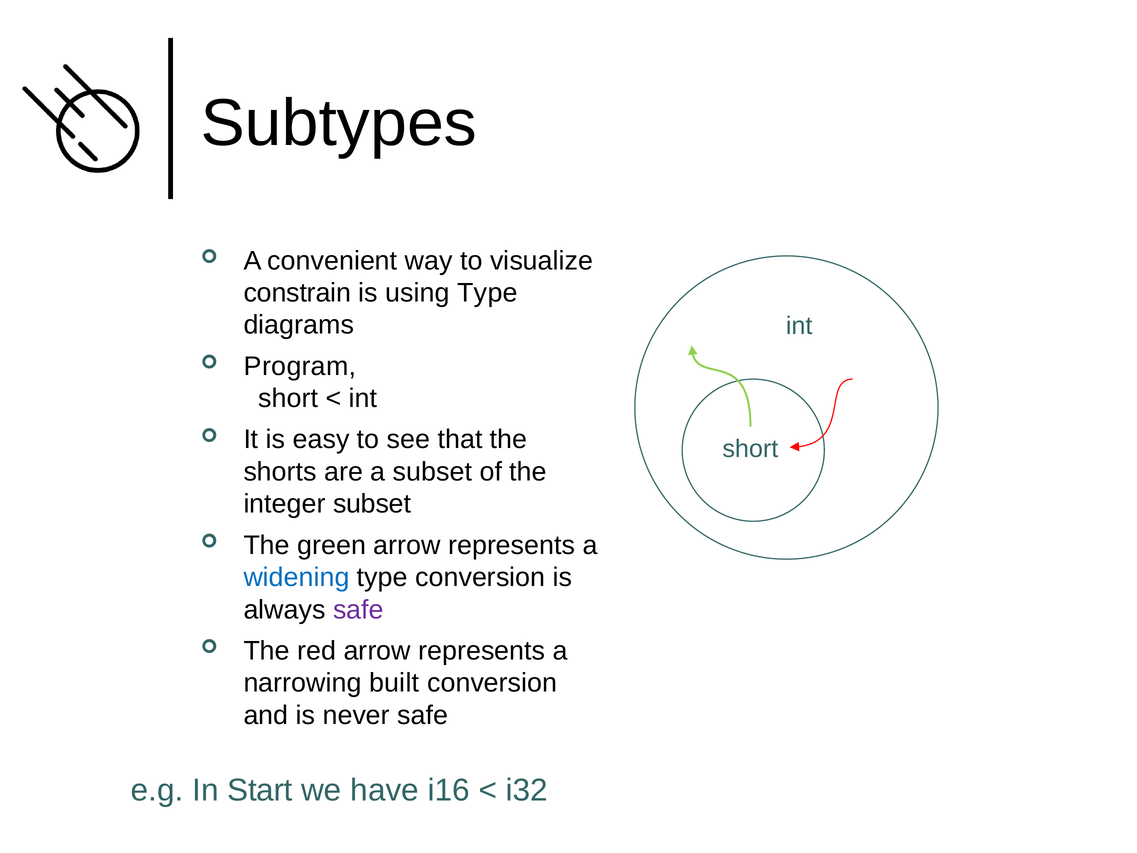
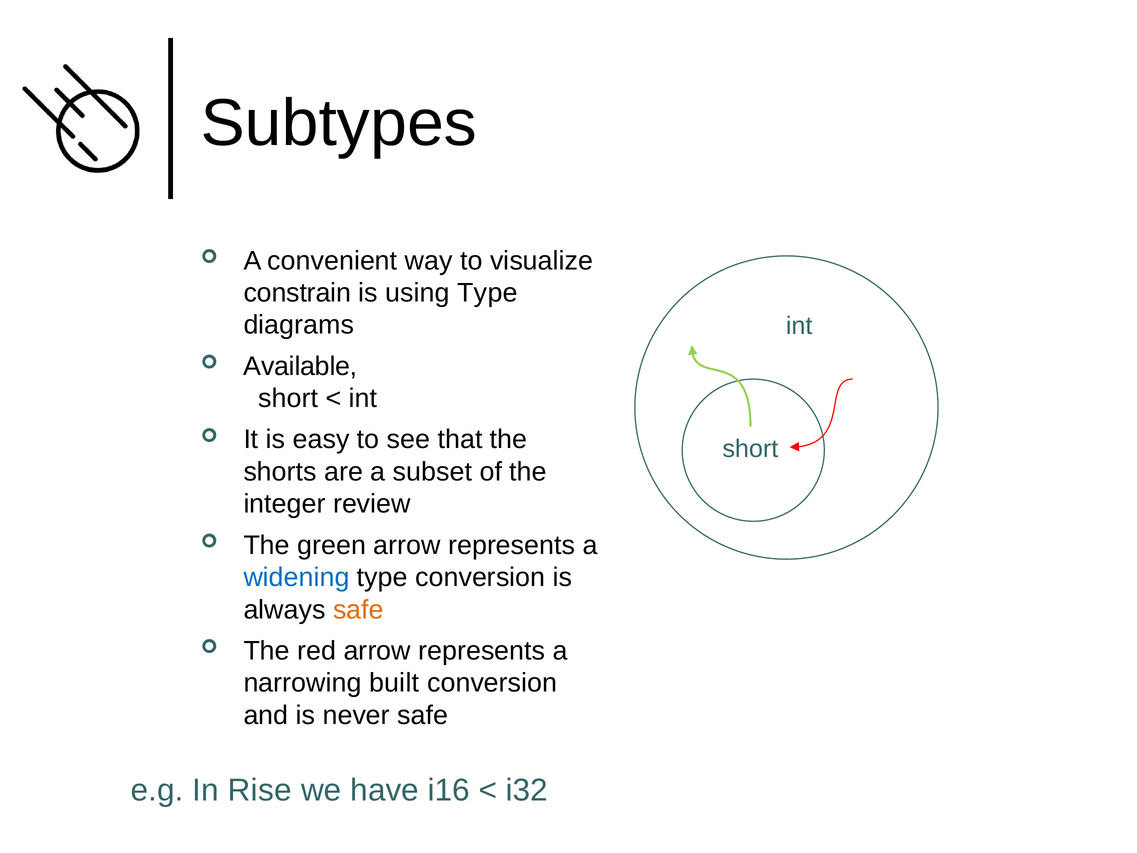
Program: Program -> Available (300, 366)
integer subset: subset -> review (372, 504)
safe colour: purple -> orange (358, 609)
Start: Start -> Rise (260, 790)
